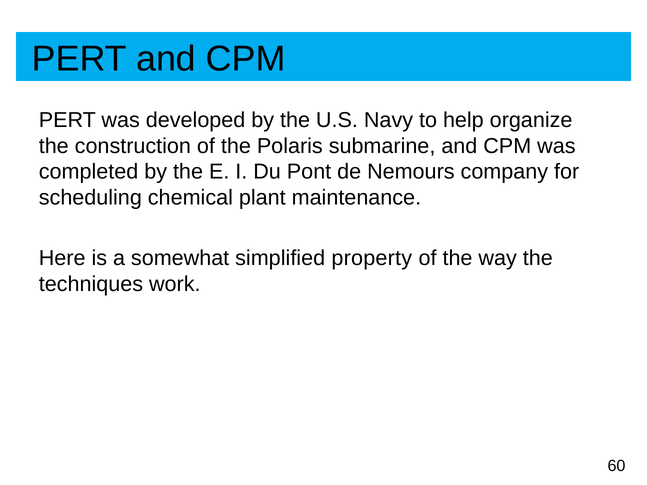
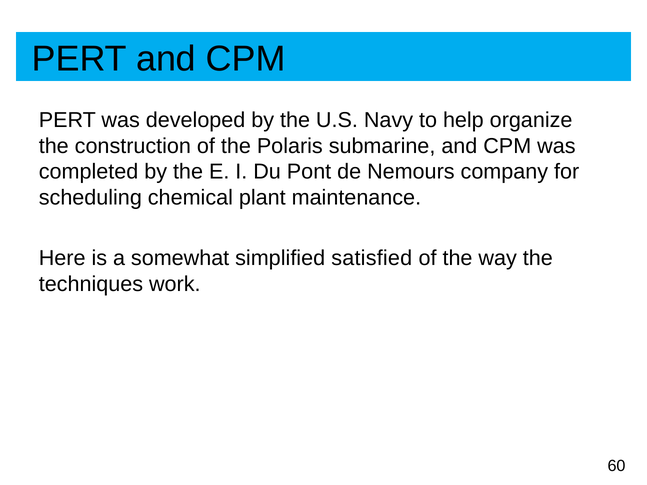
property: property -> satisfied (372, 258)
